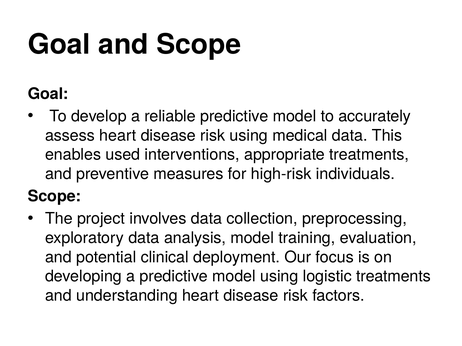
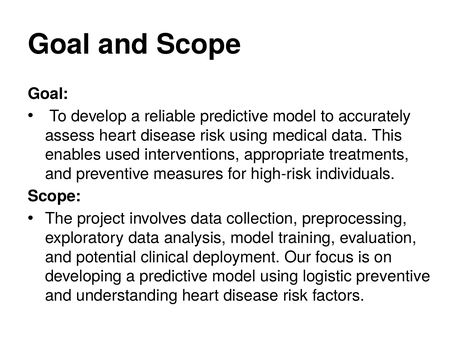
logistic treatments: treatments -> preventive (393, 277)
